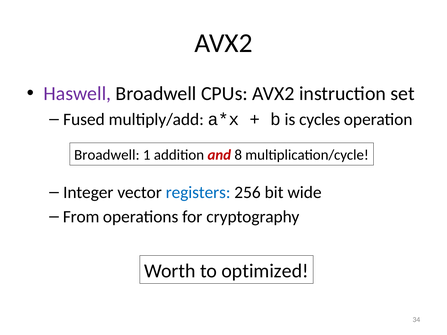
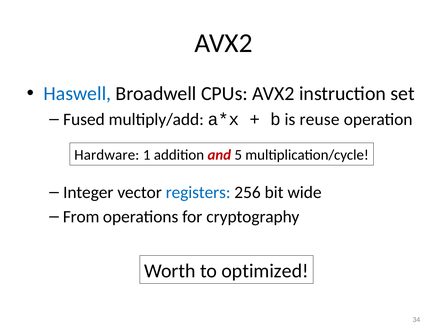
Haswell colour: purple -> blue (77, 94)
cycles: cycles -> reuse (320, 119)
Broadwell: Broadwell -> Hardware (107, 155)
8: 8 -> 5 (238, 155)
